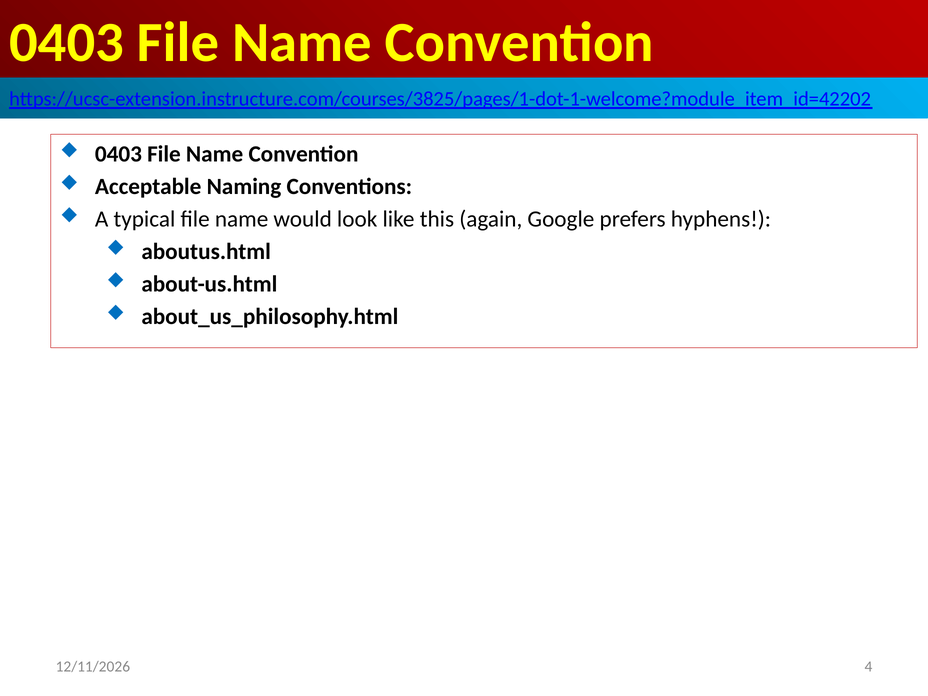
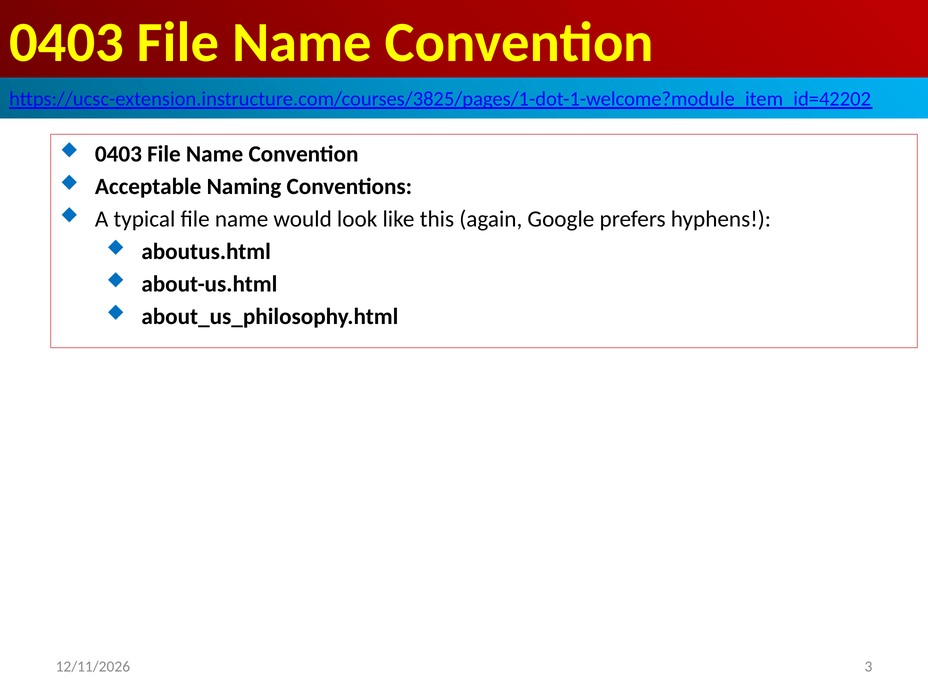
4: 4 -> 3 (868, 667)
